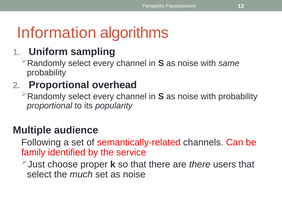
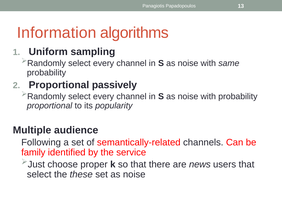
overhead: overhead -> passively (114, 85)
are there: there -> news (200, 165)
much: much -> these (81, 175)
